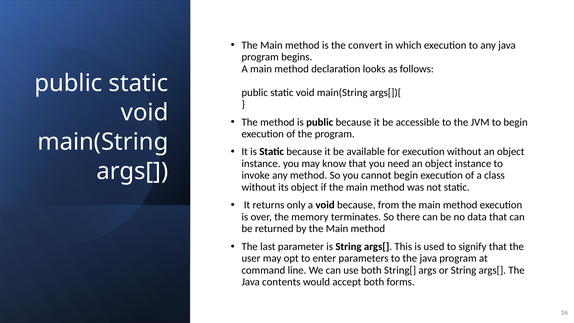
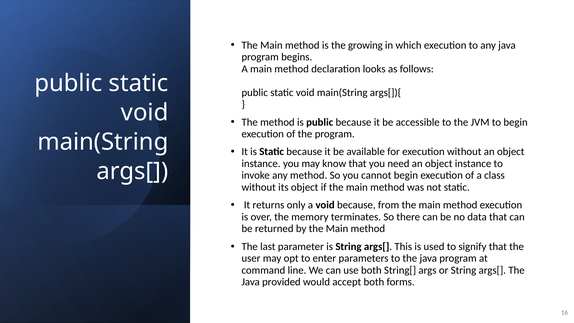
convert: convert -> growing (365, 45)
contents: contents -> provided (281, 282)
